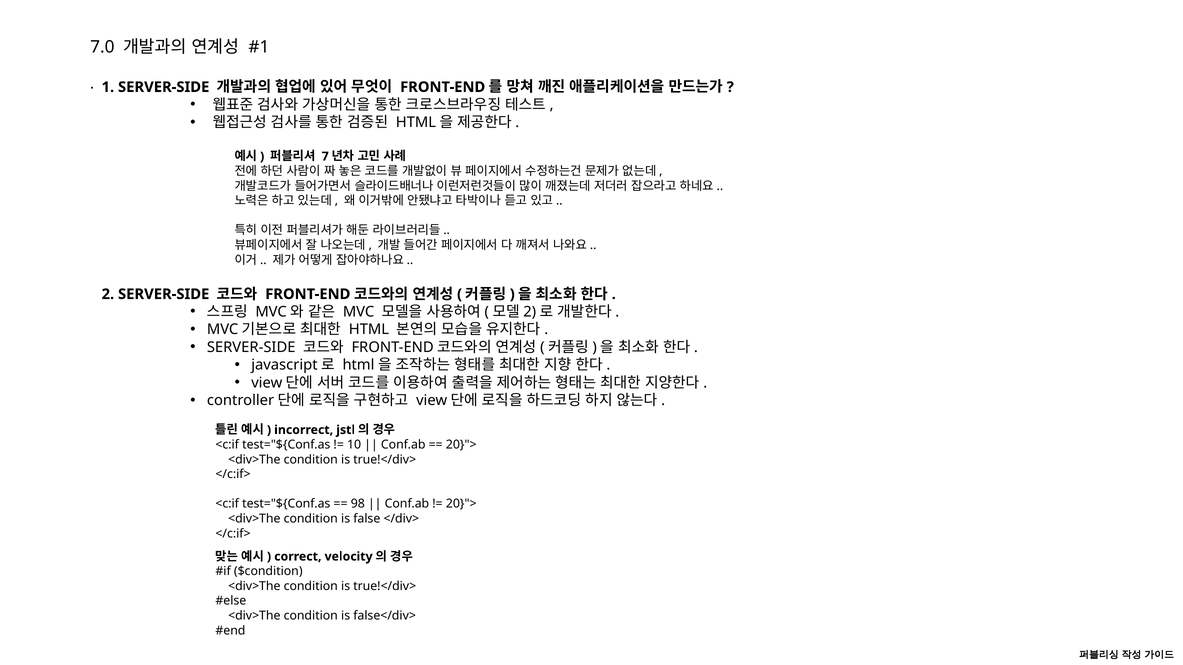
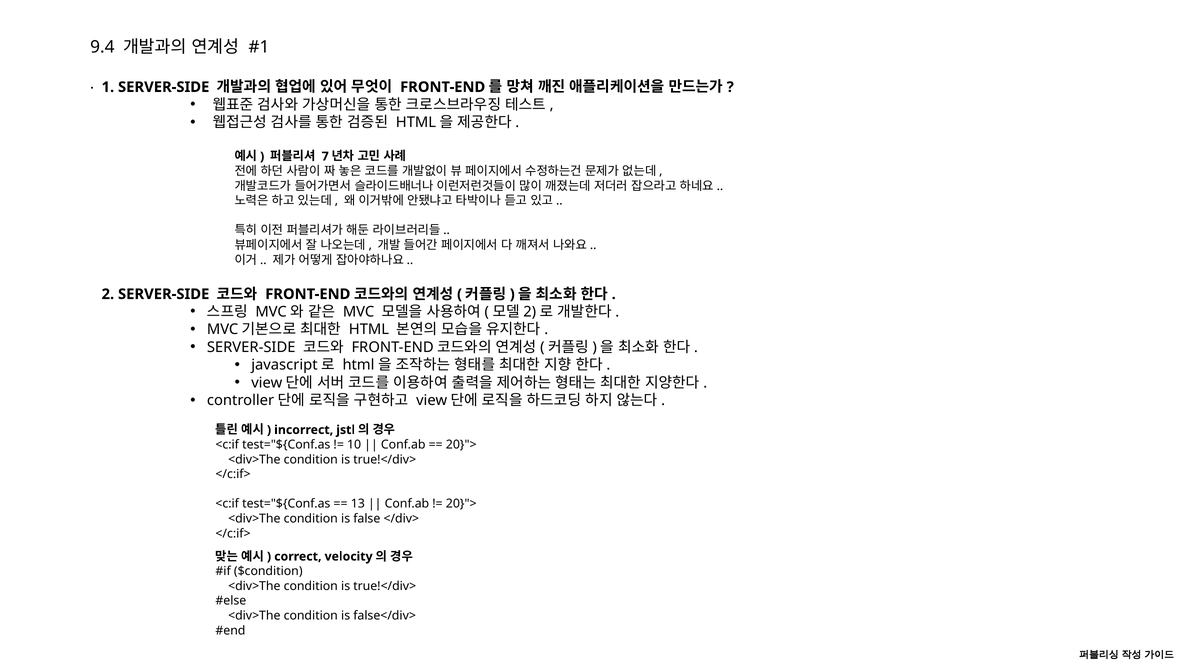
7.0: 7.0 -> 9.4 (102, 47)
98: 98 -> 13 (358, 504)
